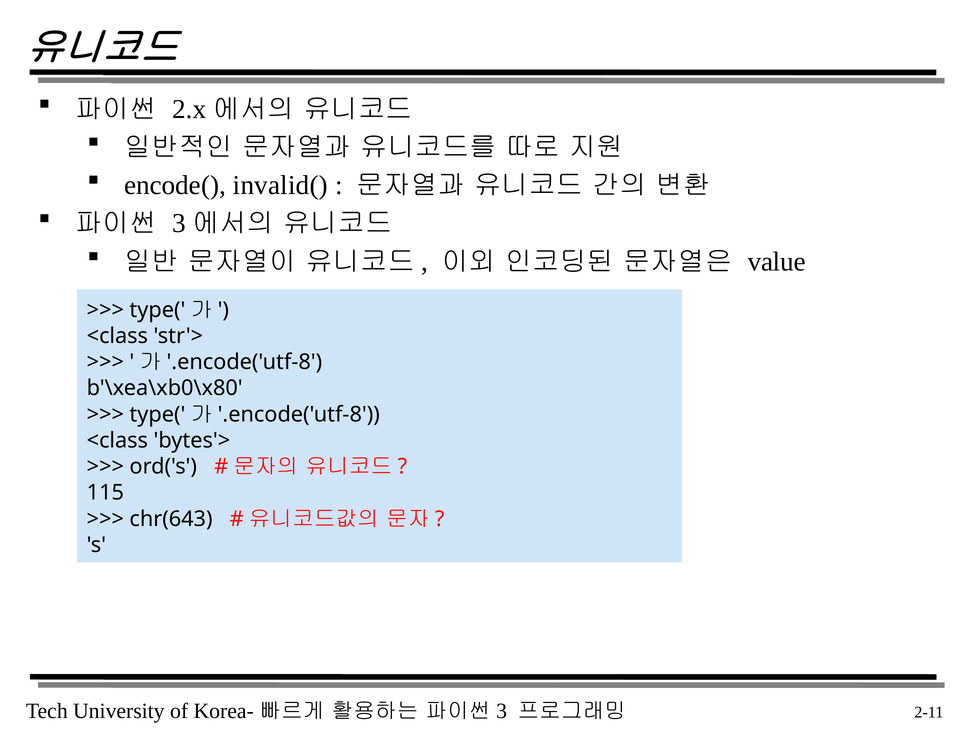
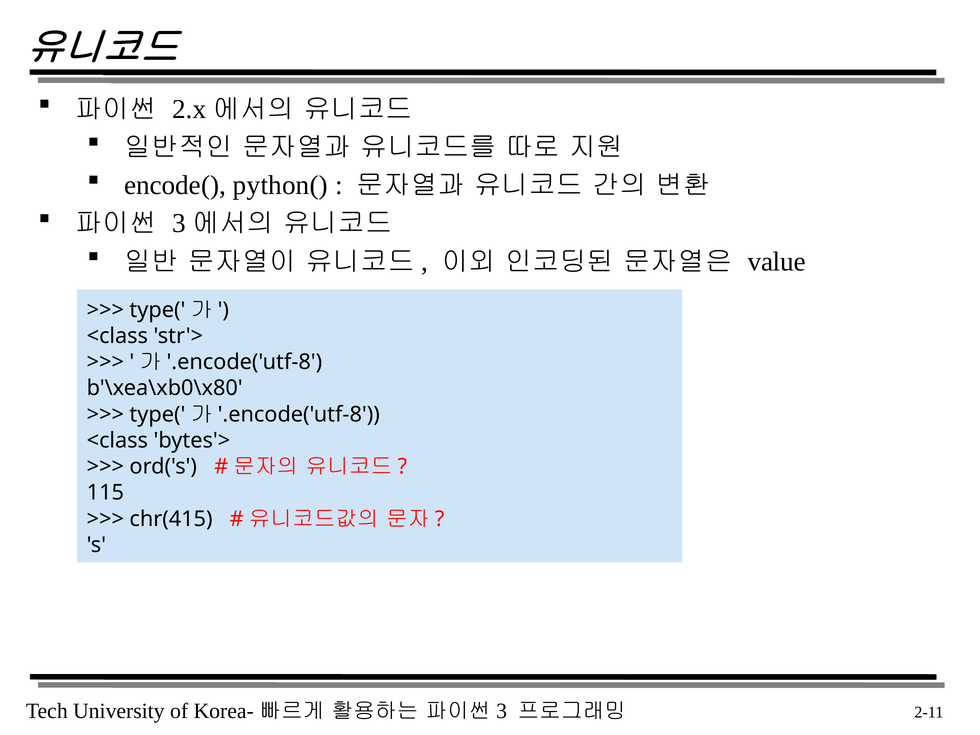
invalid(: invalid( -> python( (280, 185)
chr(643: chr(643 -> chr(415 (171, 519)
